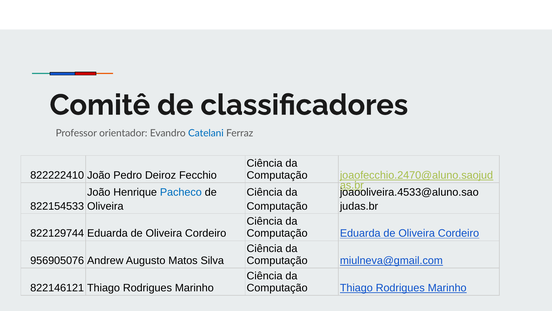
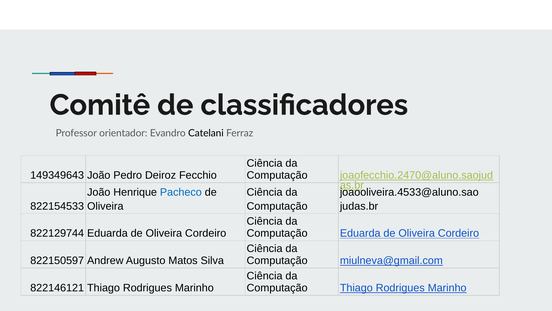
Catelani colour: blue -> black (206, 133)
822222410: 822222410 -> 149349643 (57, 175)
956905076: 956905076 -> 822150597 (57, 260)
